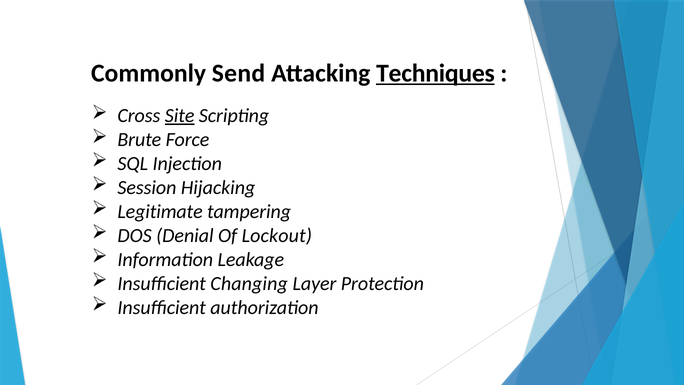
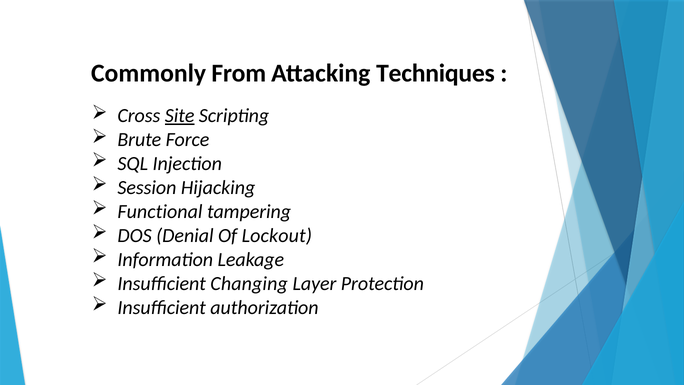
Send: Send -> From (239, 73)
Techniques underline: present -> none (435, 73)
Legitimate: Legitimate -> Functional (160, 211)
